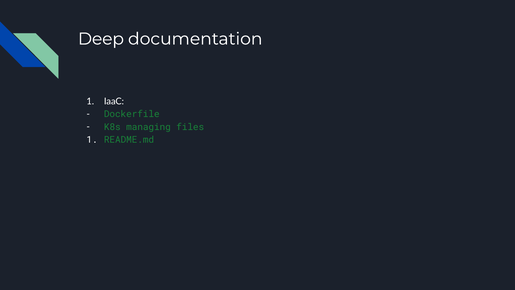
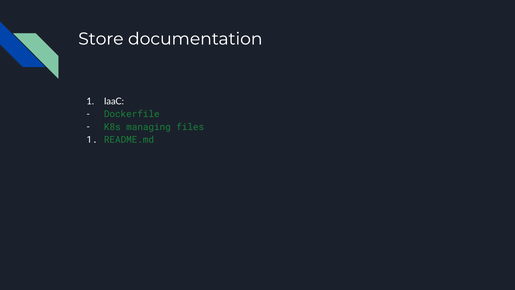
Deep: Deep -> Store (101, 39)
